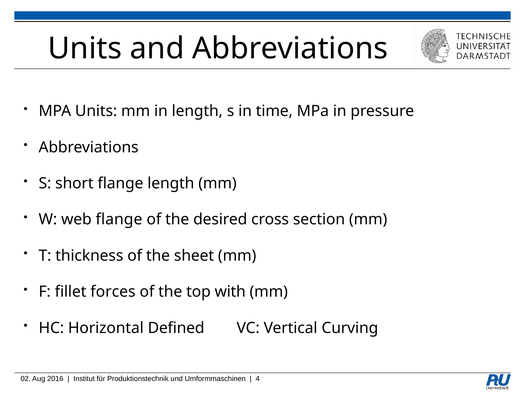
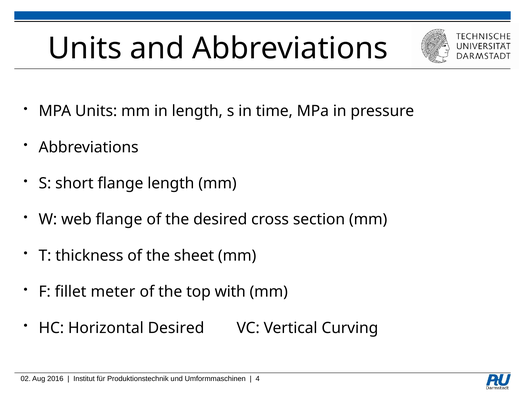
forces: forces -> meter (113, 292)
Horizontal Defined: Defined -> Desired (176, 328)
